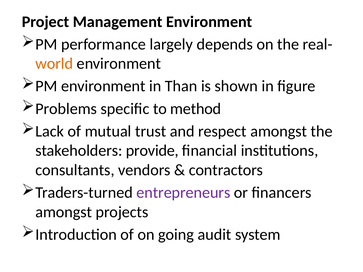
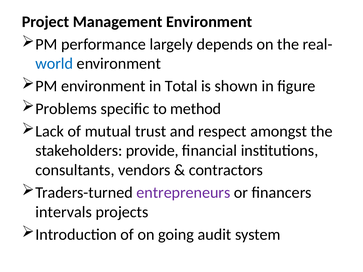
world colour: orange -> blue (54, 64)
Than: Than -> Total (181, 86)
amongst: amongst -> intervals (64, 212)
